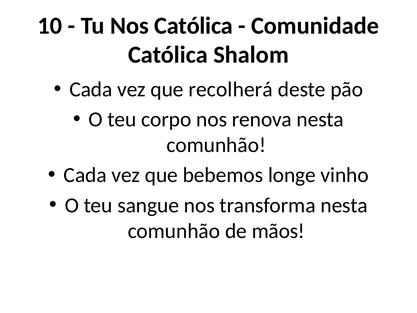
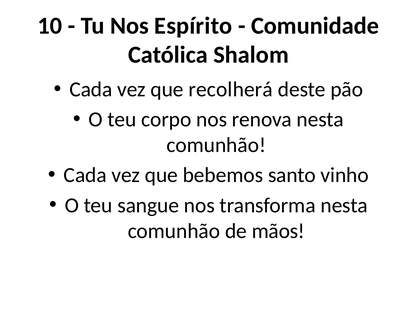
Nos Católica: Católica -> Espírito (193, 26)
longe: longe -> santo (292, 175)
